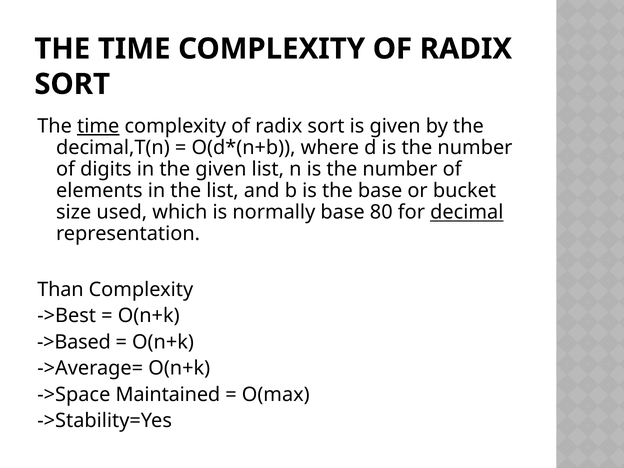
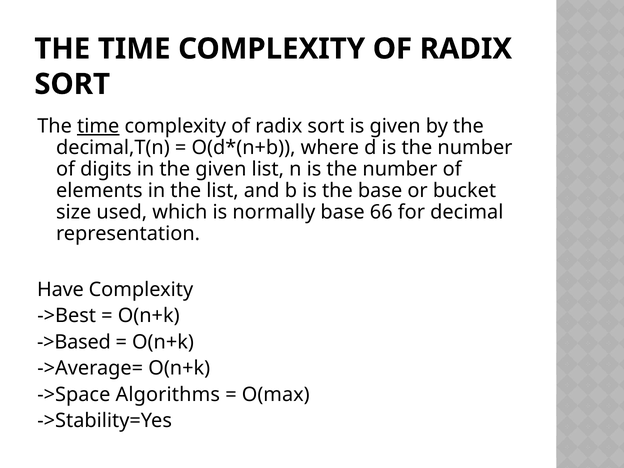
80: 80 -> 66 (381, 212)
decimal underline: present -> none (467, 212)
Than: Than -> Have (60, 290)
Maintained: Maintained -> Algorithms (168, 394)
